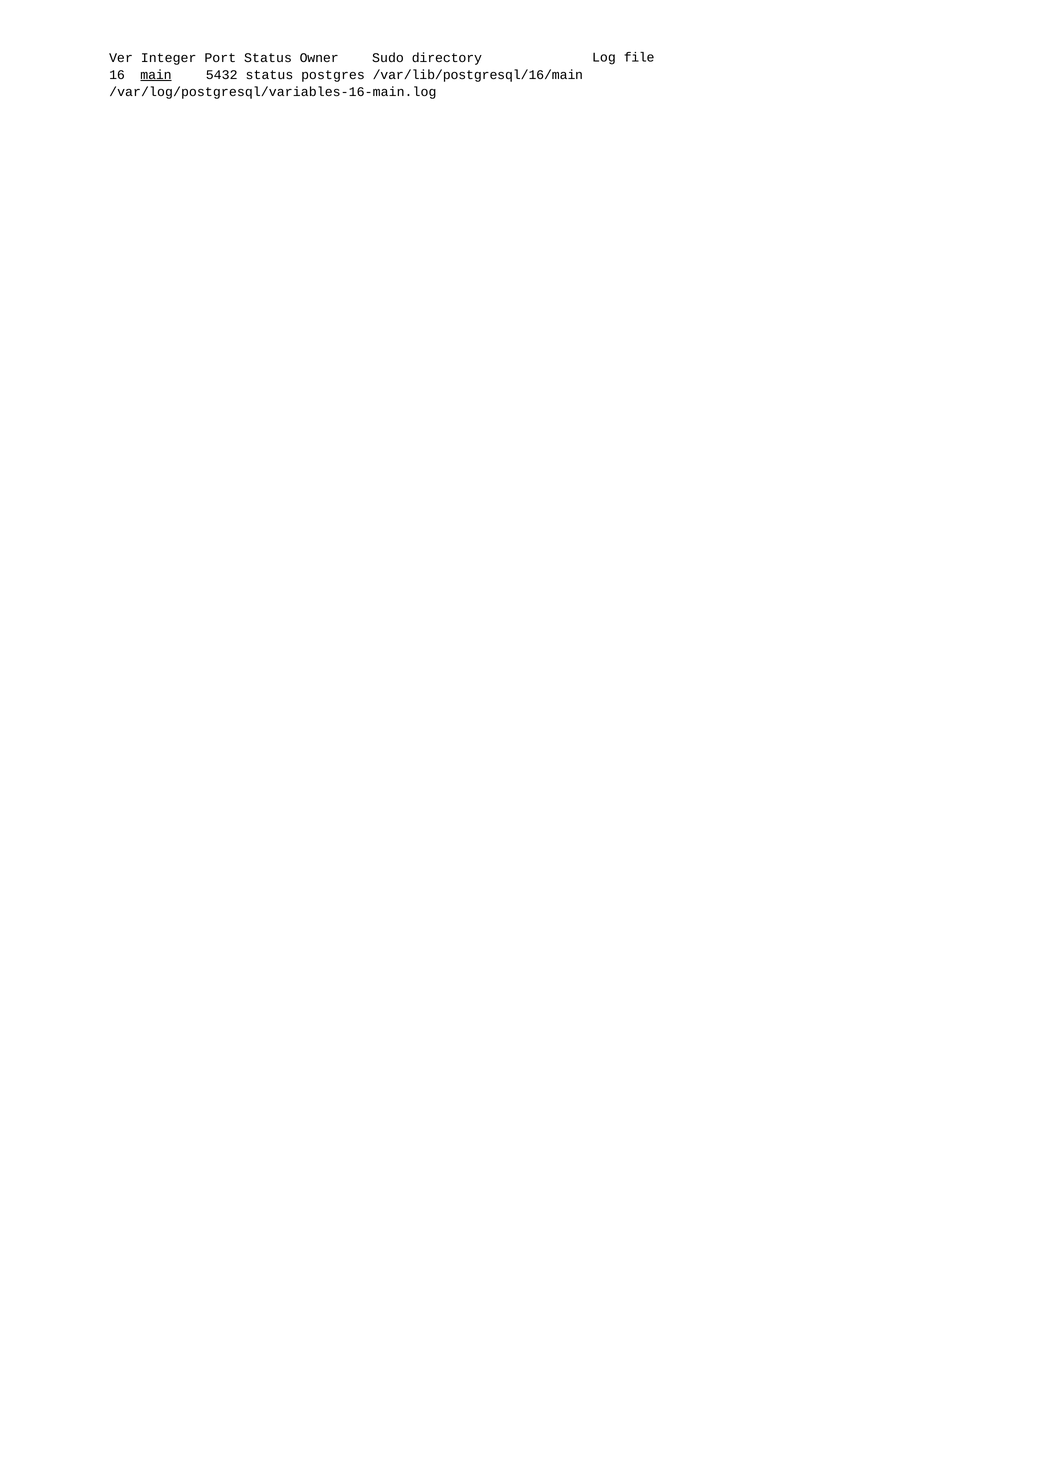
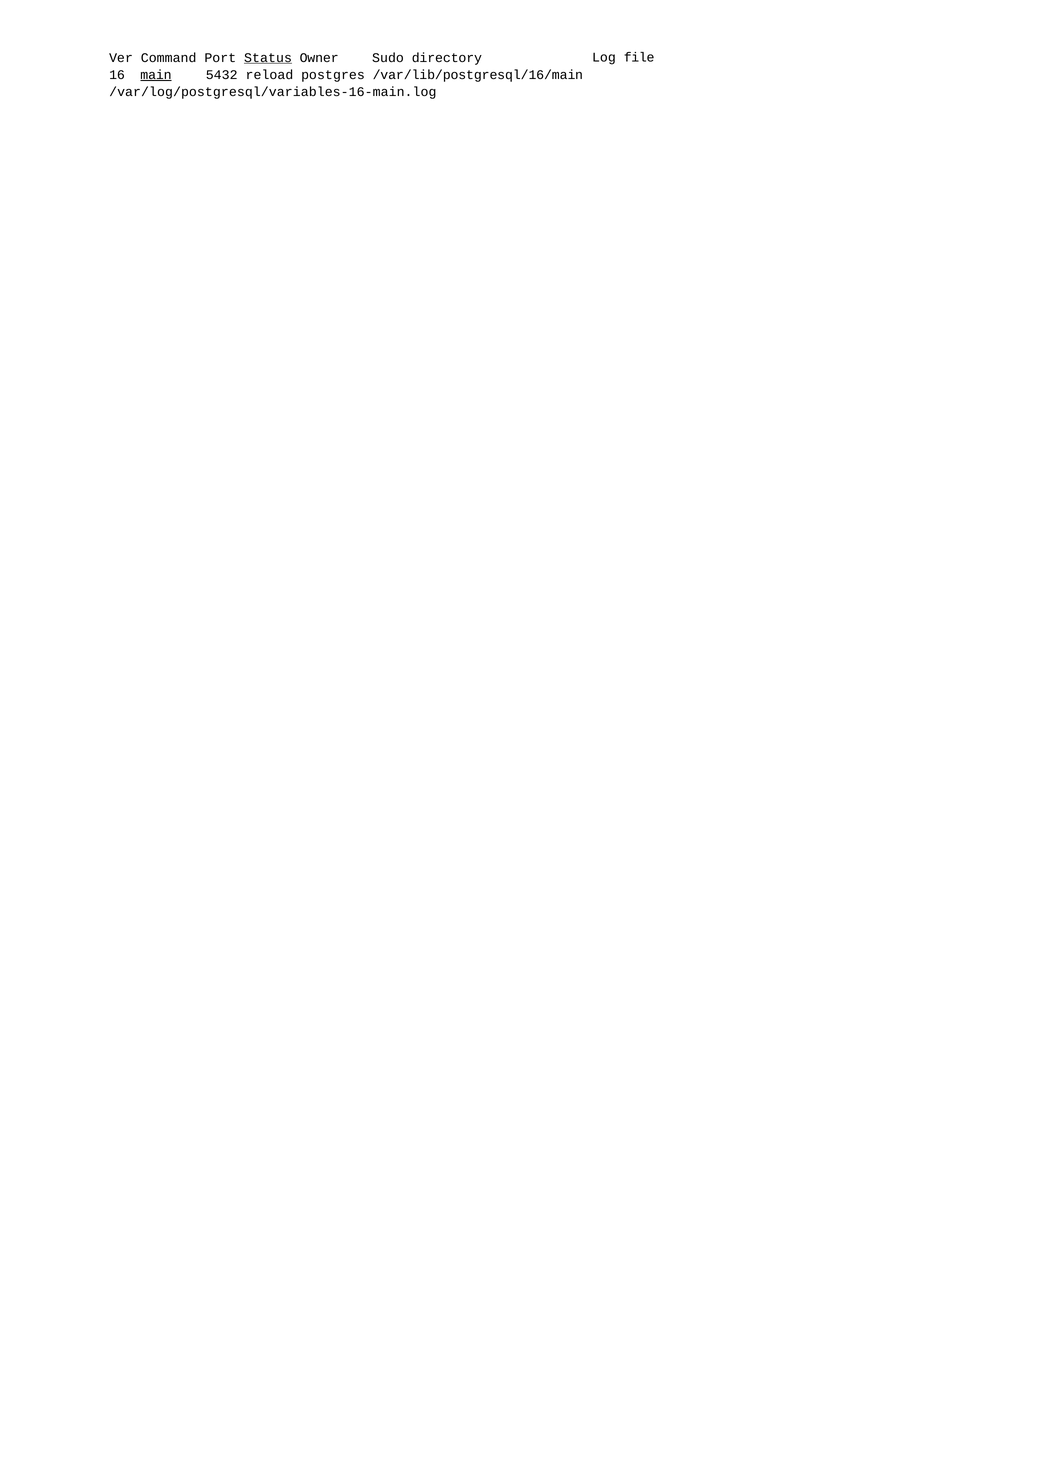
Integer: Integer -> Command (169, 58)
Status underline: none -> present (268, 58)
5432 status: status -> reload (269, 75)
